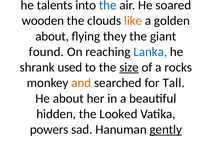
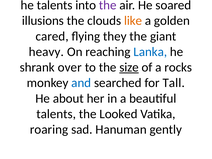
the colour: blue -> purple (108, 5)
wooden: wooden -> illusions (43, 21)
about: about -> cared (52, 36)
found: found -> heavy (46, 52)
used: used -> over (70, 67)
and colour: orange -> blue (81, 83)
hidden: hidden -> talents (56, 114)
powers: powers -> roaring (49, 130)
gently underline: present -> none (166, 130)
